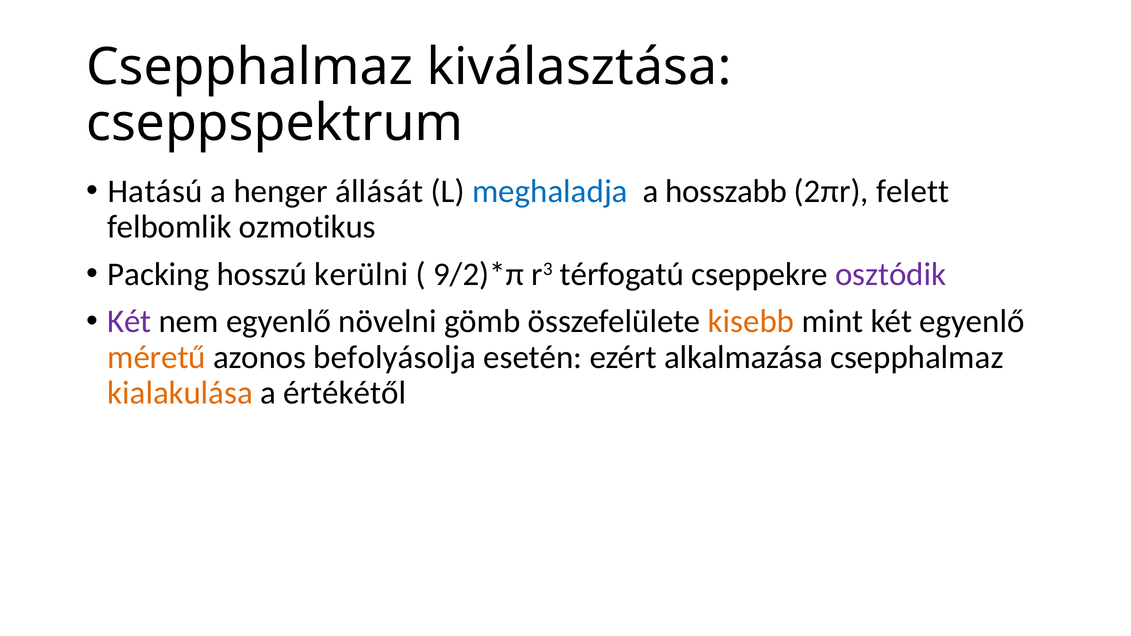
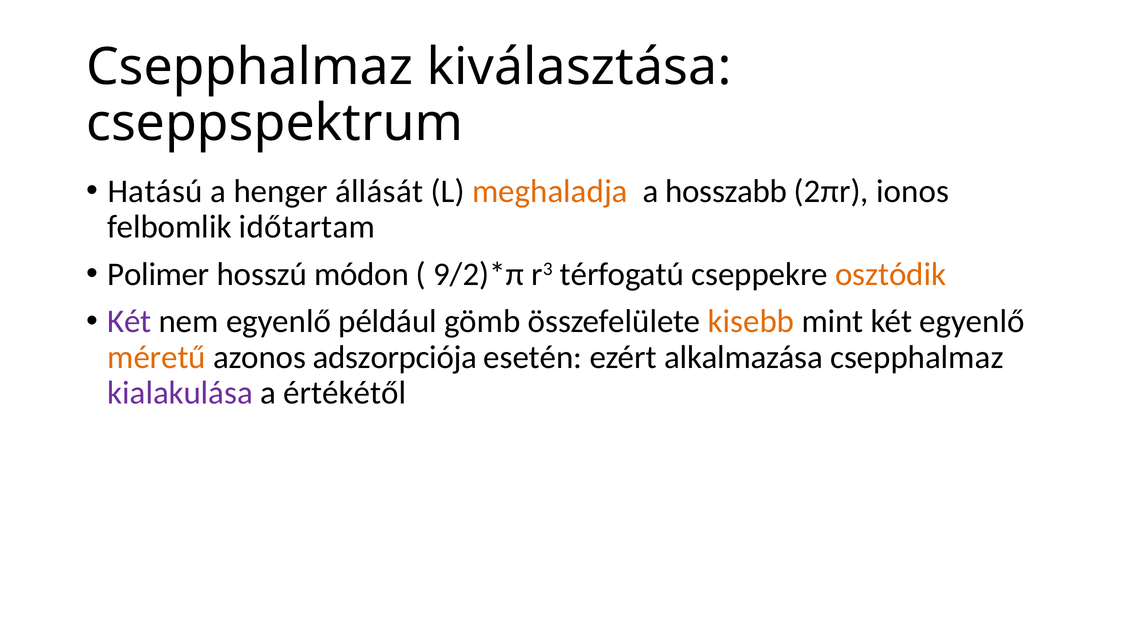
meghaladja colour: blue -> orange (550, 191)
felett: felett -> ionos (913, 191)
ozmotikus: ozmotikus -> időtartam (307, 227)
Packing: Packing -> Polimer (158, 274)
kerülni: kerülni -> módon (362, 274)
osztódik colour: purple -> orange (891, 274)
növelni: növelni -> például (388, 322)
befolyásolja: befolyásolja -> adszorpciója (395, 357)
kialakulása colour: orange -> purple (180, 393)
